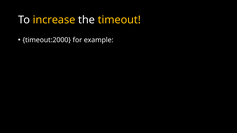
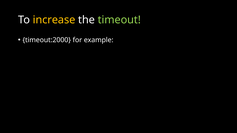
timeout colour: yellow -> light green (119, 20)
